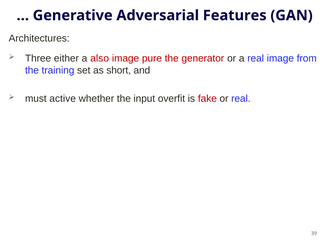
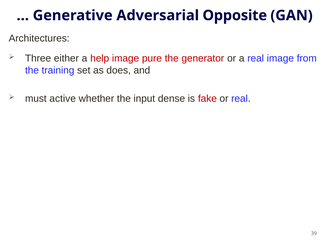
Features: Features -> Opposite (235, 15)
also: also -> help (100, 58)
short: short -> does (119, 70)
overfit: overfit -> dense (171, 99)
